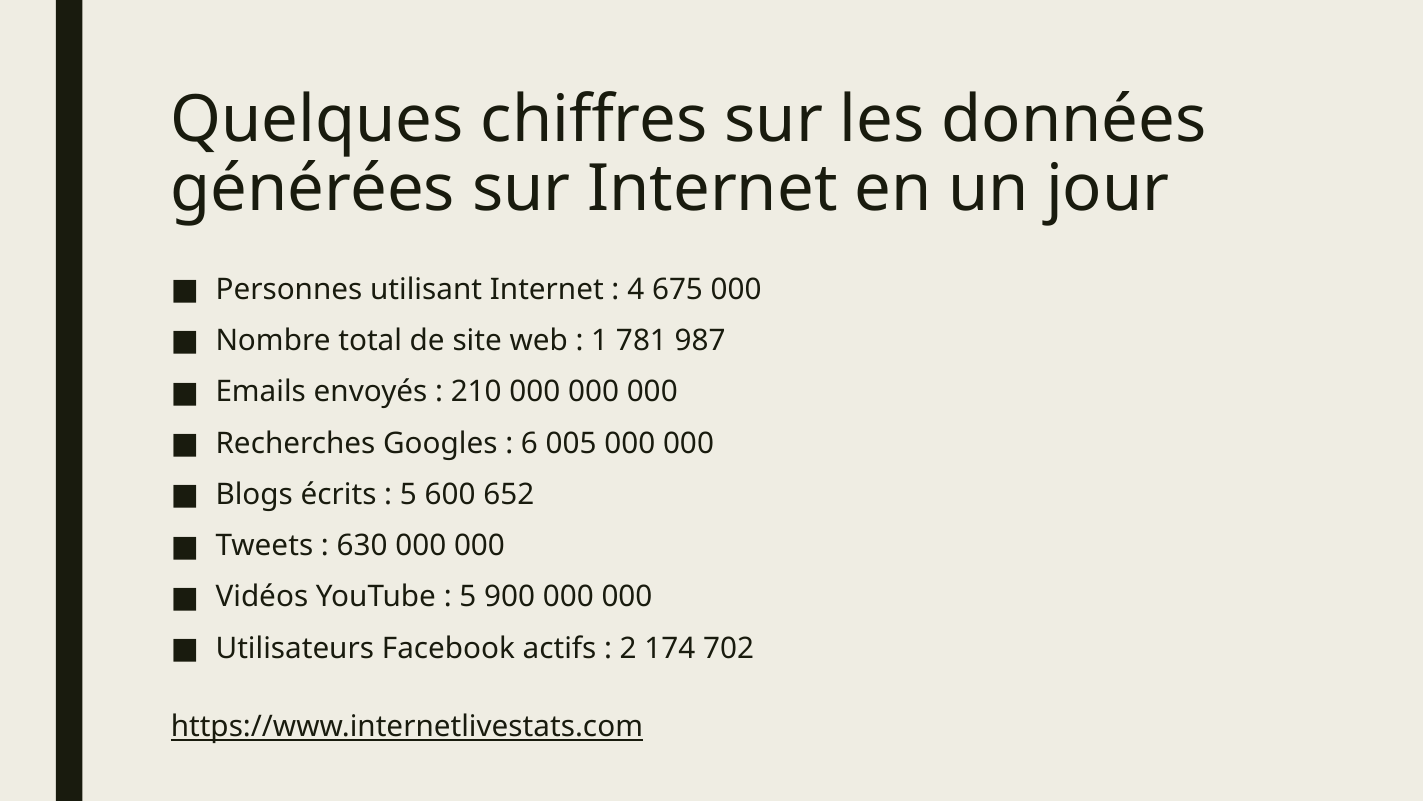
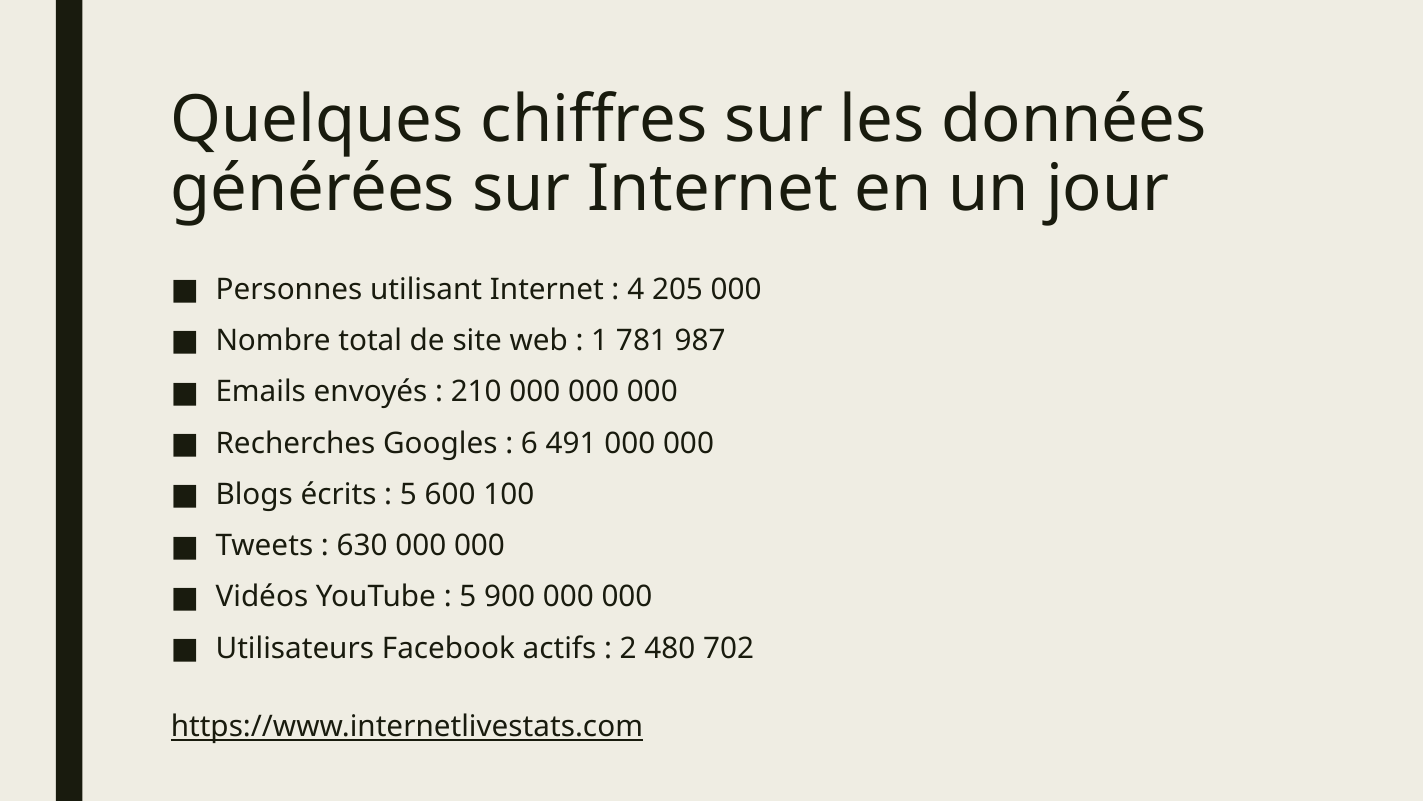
675: 675 -> 205 (678, 289)
005: 005 -> 491 (571, 443)
652: 652 -> 100 (509, 494)
174: 174 -> 480 (670, 648)
